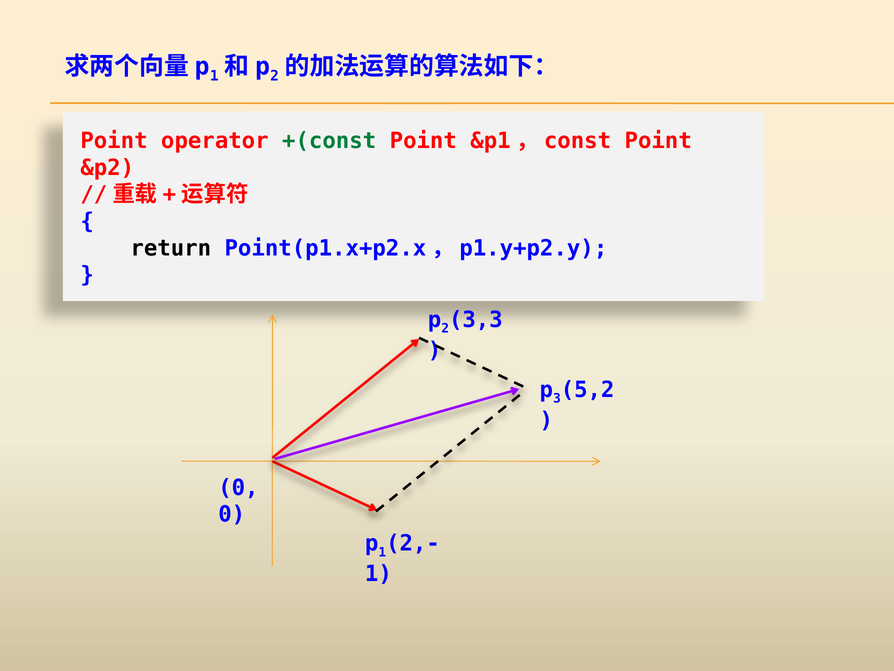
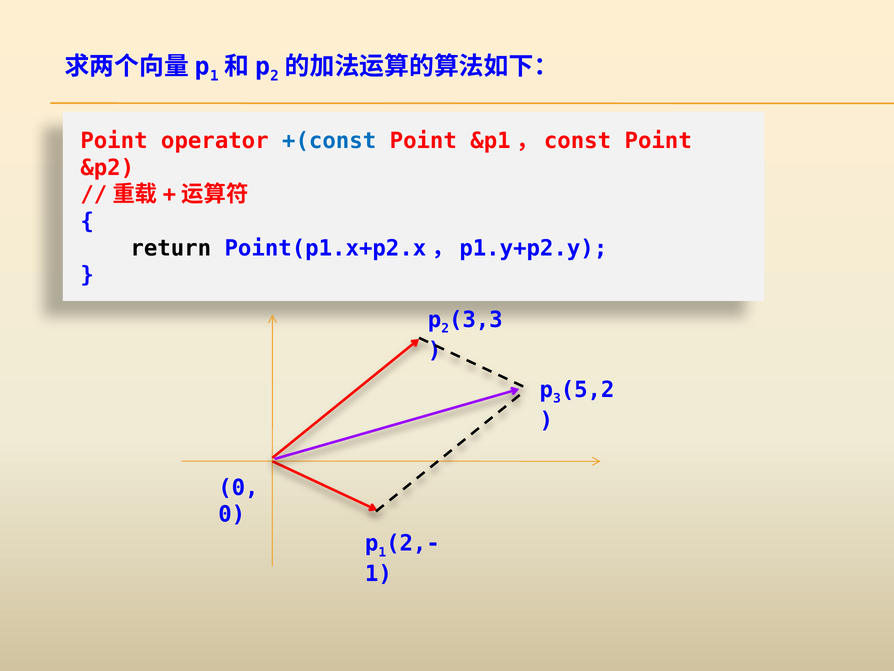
+(const colour: green -> blue (329, 141)
